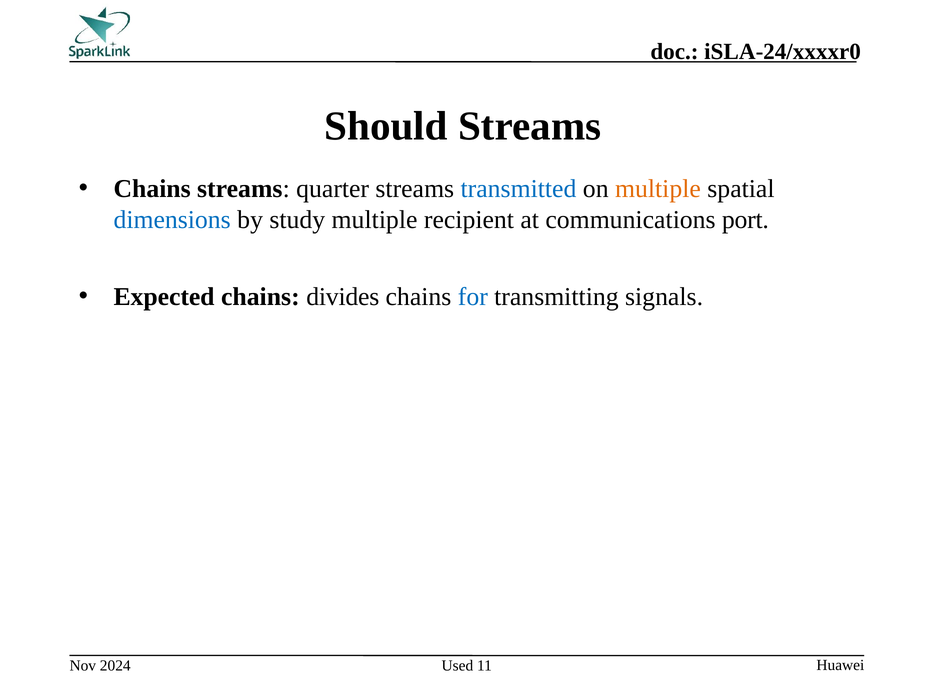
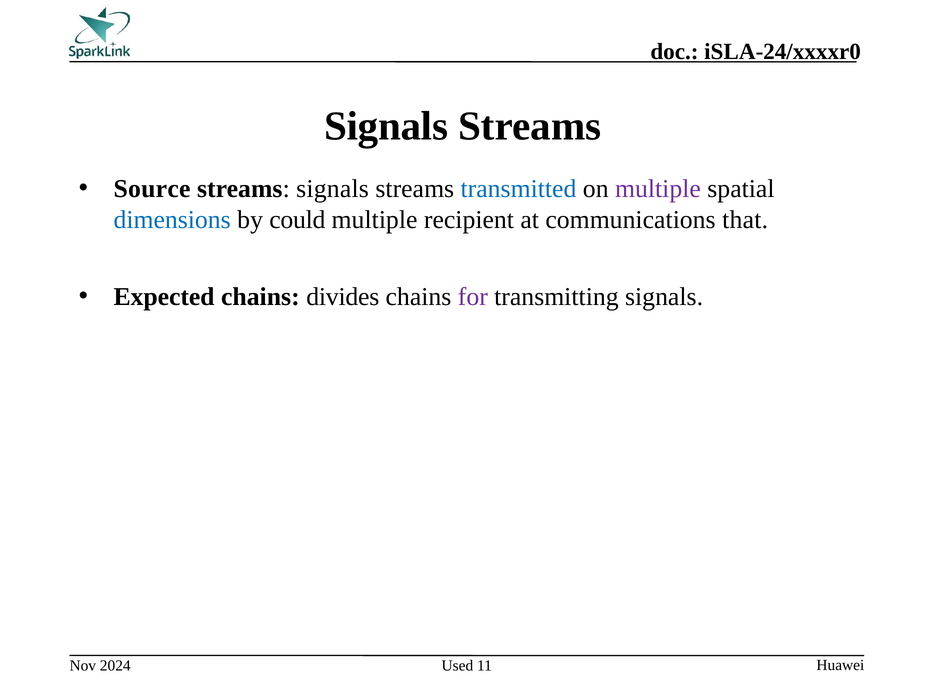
Should: Should -> Signals (386, 126)
Chains: Chains -> Source (152, 189)
streams quarter: quarter -> signals (333, 189)
multiple colour: orange -> purple (658, 189)
study: study -> could (297, 220)
port: port -> that (745, 220)
for colour: blue -> purple (473, 297)
